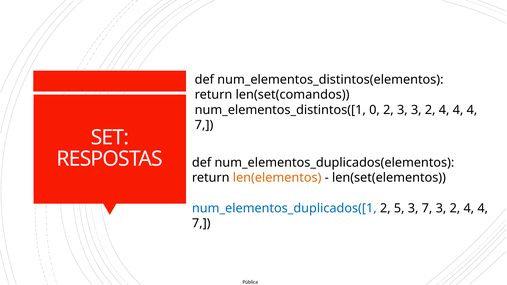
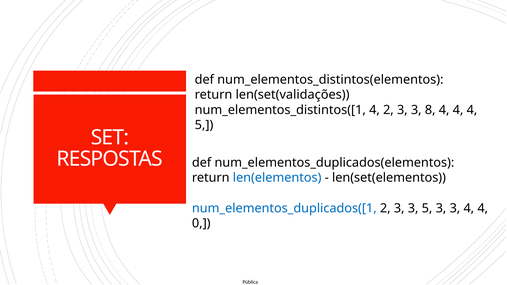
len(set(comandos: len(set(comandos -> len(set(validações (293, 95)
num_elementos_distintos([1 0: 0 -> 4 (374, 110)
3 3 2: 2 -> 8 (430, 110)
7: 7 -> 5 (204, 125)
len(elementos colour: orange -> blue (277, 178)
5: 5 -> 3 (399, 208)
3 7: 7 -> 5 (427, 208)
2: 2 -> 3 (455, 208)
7: 7 -> 0 (201, 224)
